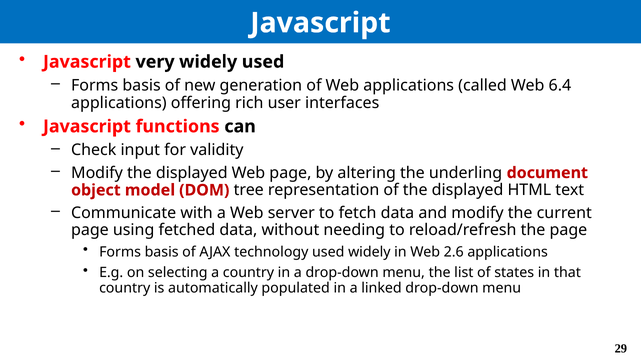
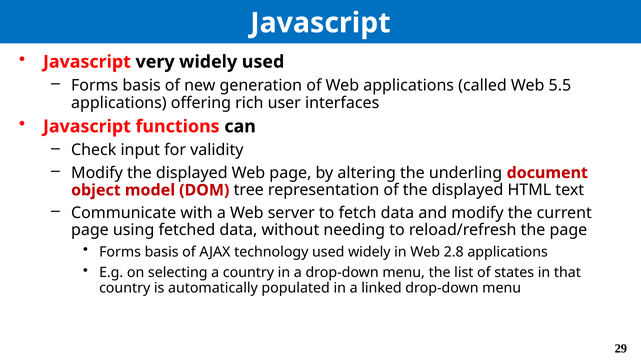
6.4: 6.4 -> 5.5 (560, 85)
2.6: 2.6 -> 2.8 (454, 252)
